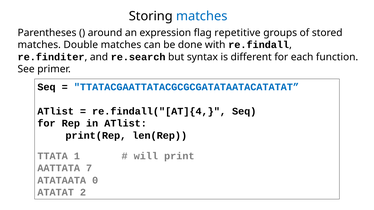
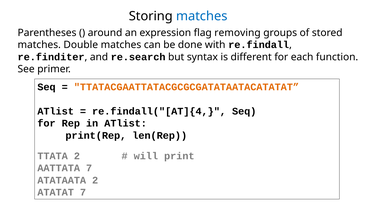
repetitive: repetitive -> removing (237, 33)
TTATACGAATTATACGCGCGATATAATACATATAT colour: blue -> orange (186, 87)
TTATA 1: 1 -> 2 (77, 156)
ATATAATA 0: 0 -> 2 (95, 181)
ATATAT 2: 2 -> 7 (83, 193)
